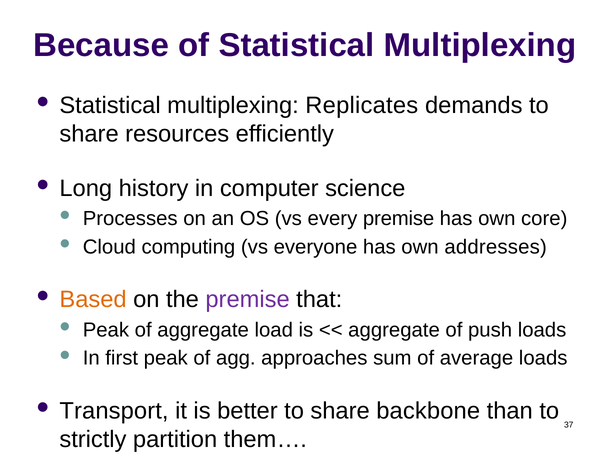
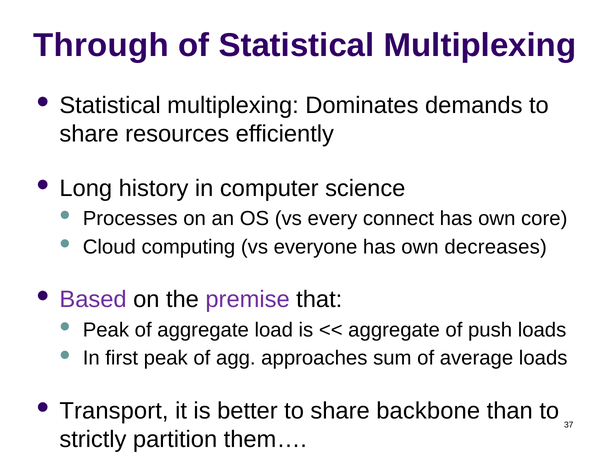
Because: Because -> Through (101, 46)
Replicates: Replicates -> Dominates (362, 105)
every premise: premise -> connect (398, 219)
addresses: addresses -> decreases (496, 247)
Based colour: orange -> purple (93, 300)
